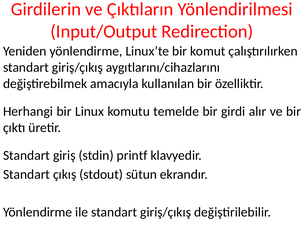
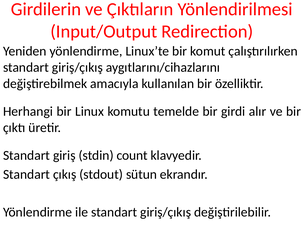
printf: printf -> count (132, 155)
